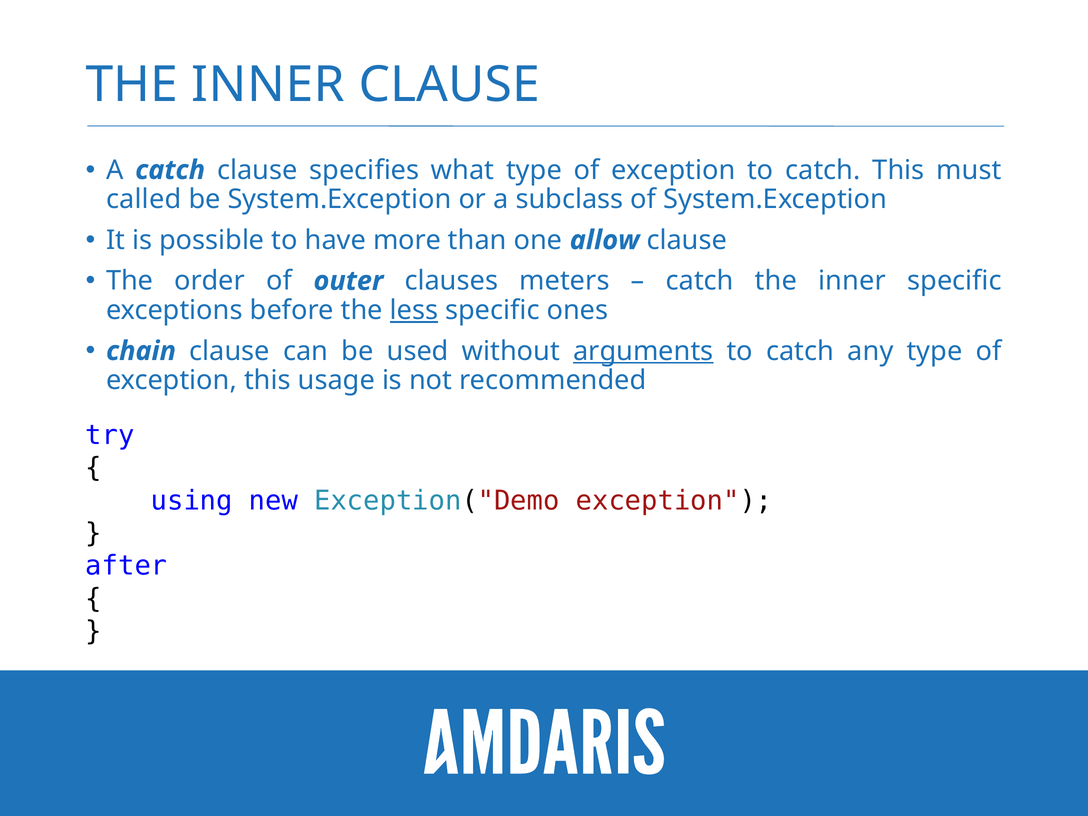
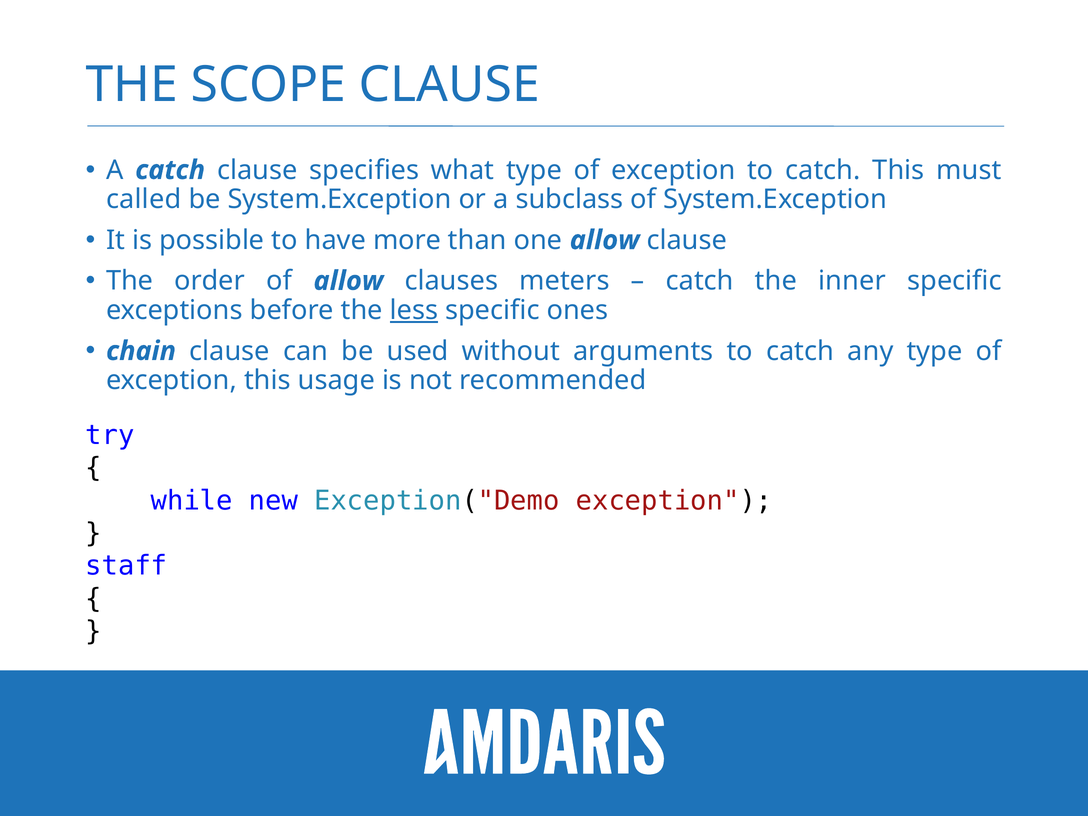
INNER: INNER -> SCOPE (268, 85)
of outer: outer -> allow (348, 281)
arguments underline: present -> none (643, 351)
using: using -> while (192, 501)
after: after -> staff (126, 566)
